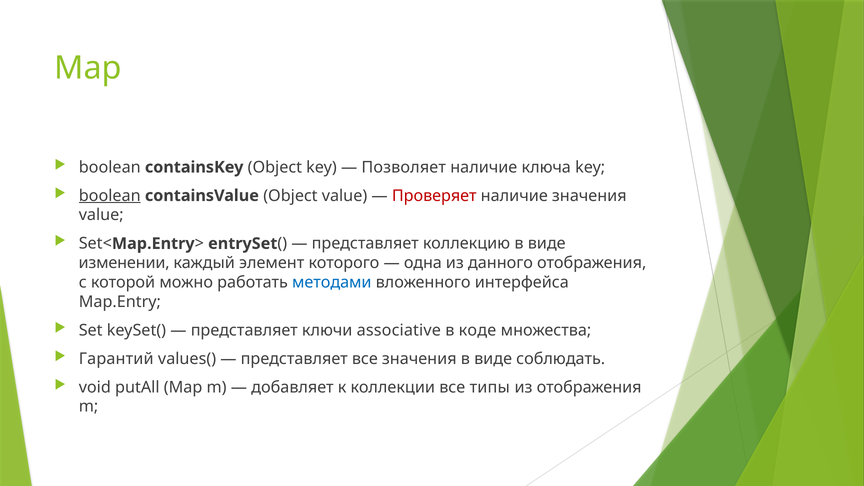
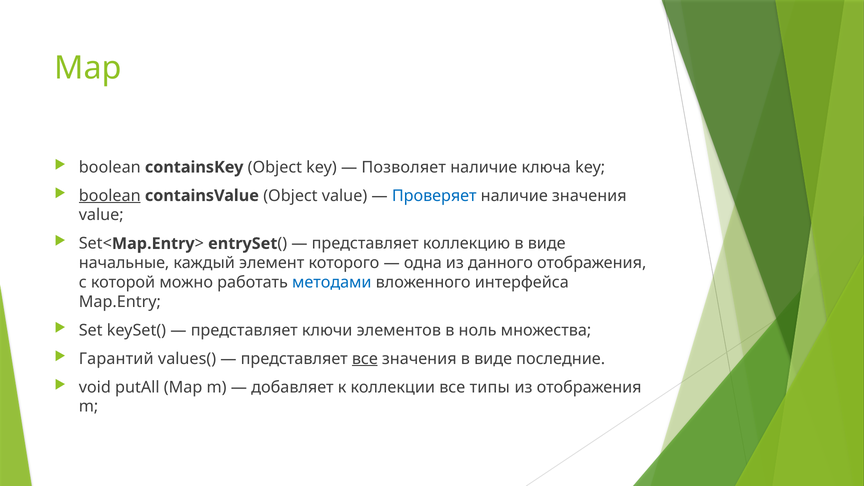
Проверяет colour: red -> blue (434, 196)
изменении: изменении -> начальные (124, 263)
associative: associative -> элементов (399, 330)
коде: коде -> ноль (478, 330)
все underline: none -> present (365, 359)
соблюдать: соблюдать -> последние (561, 359)
